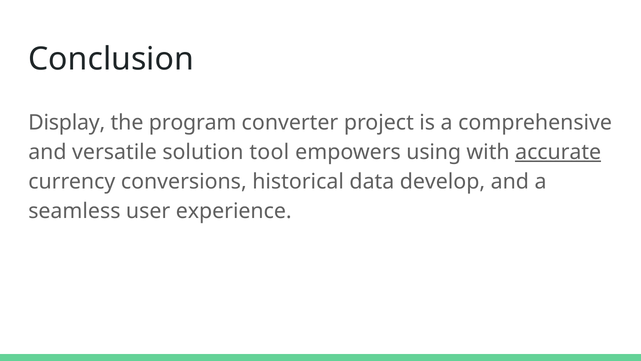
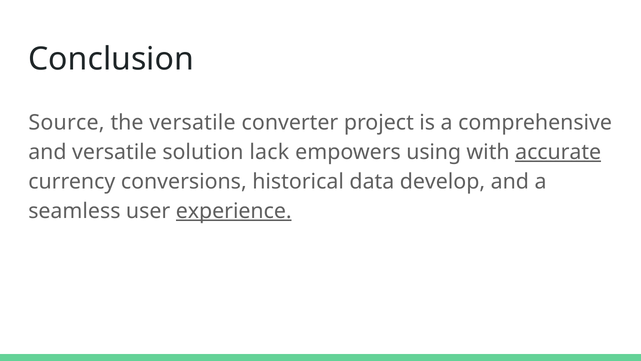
Display: Display -> Source (67, 122)
the program: program -> versatile (192, 122)
tool: tool -> lack (269, 152)
experience underline: none -> present (234, 211)
